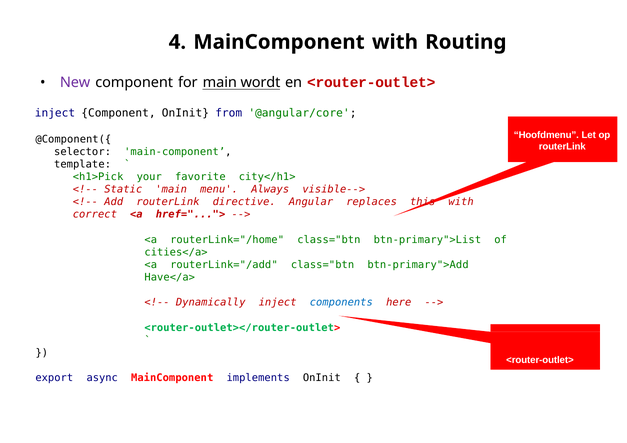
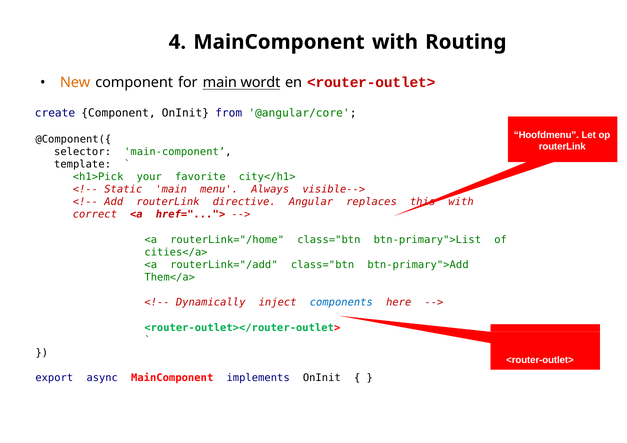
New colour: purple -> orange (75, 83)
inject: inject -> create (55, 113)
Have</a>: Have</a> -> Them</a> (170, 278)
